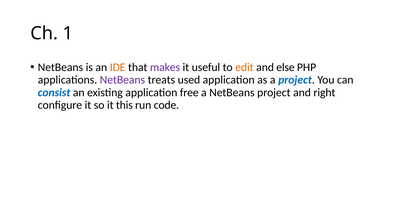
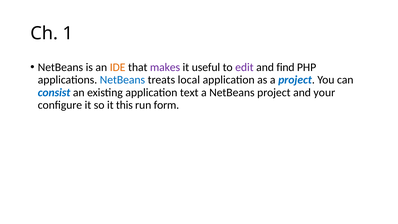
edit colour: orange -> purple (244, 67)
else: else -> find (285, 67)
NetBeans colour: purple -> blue (122, 80)
used: used -> local (189, 80)
free: free -> text (189, 92)
right: right -> your (324, 92)
code: code -> form (166, 105)
